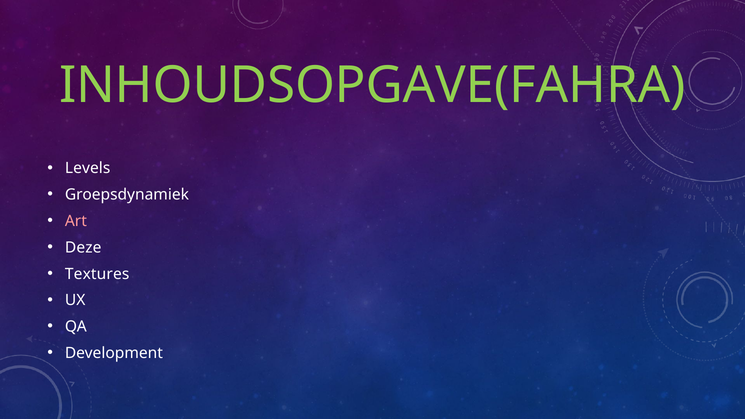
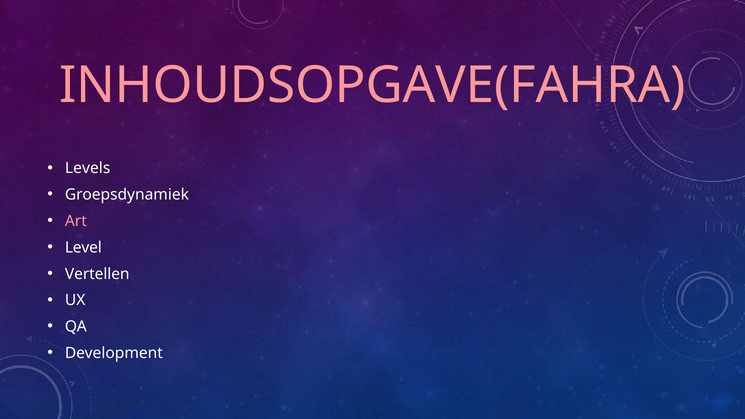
INHOUDSOPGAVE(FAHRA colour: light green -> pink (372, 85)
Deze: Deze -> Level (83, 248)
Textures: Textures -> Vertellen (97, 274)
